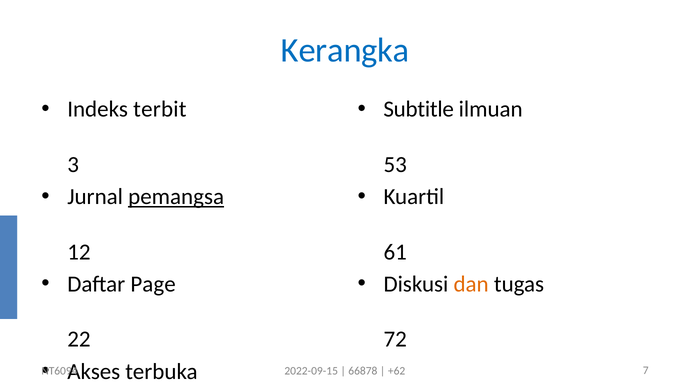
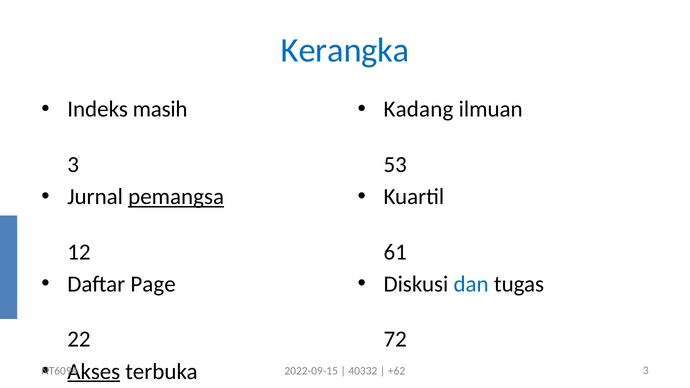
terbit: terbit -> masih (160, 109)
Subtitle: Subtitle -> Kadang (418, 109)
dan colour: orange -> blue (471, 284)
Akses underline: none -> present (94, 372)
66878: 66878 -> 40332 (363, 371)
+62 7: 7 -> 3 (646, 371)
